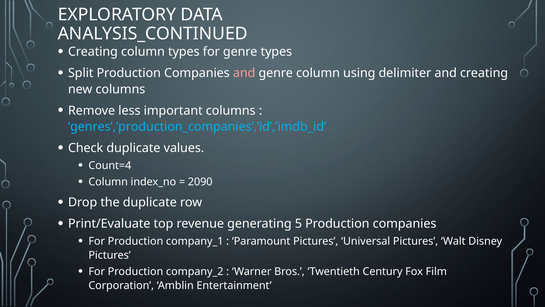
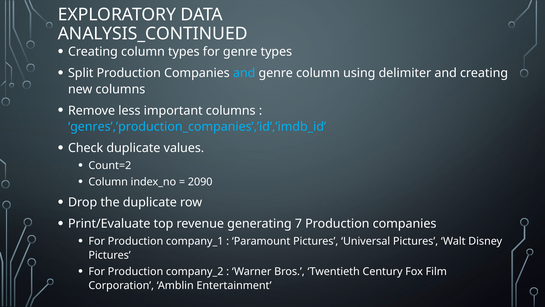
and colour: pink -> light blue (244, 73)
Count=4: Count=4 -> Count=2 (110, 165)
5: 5 -> 7 (298, 223)
